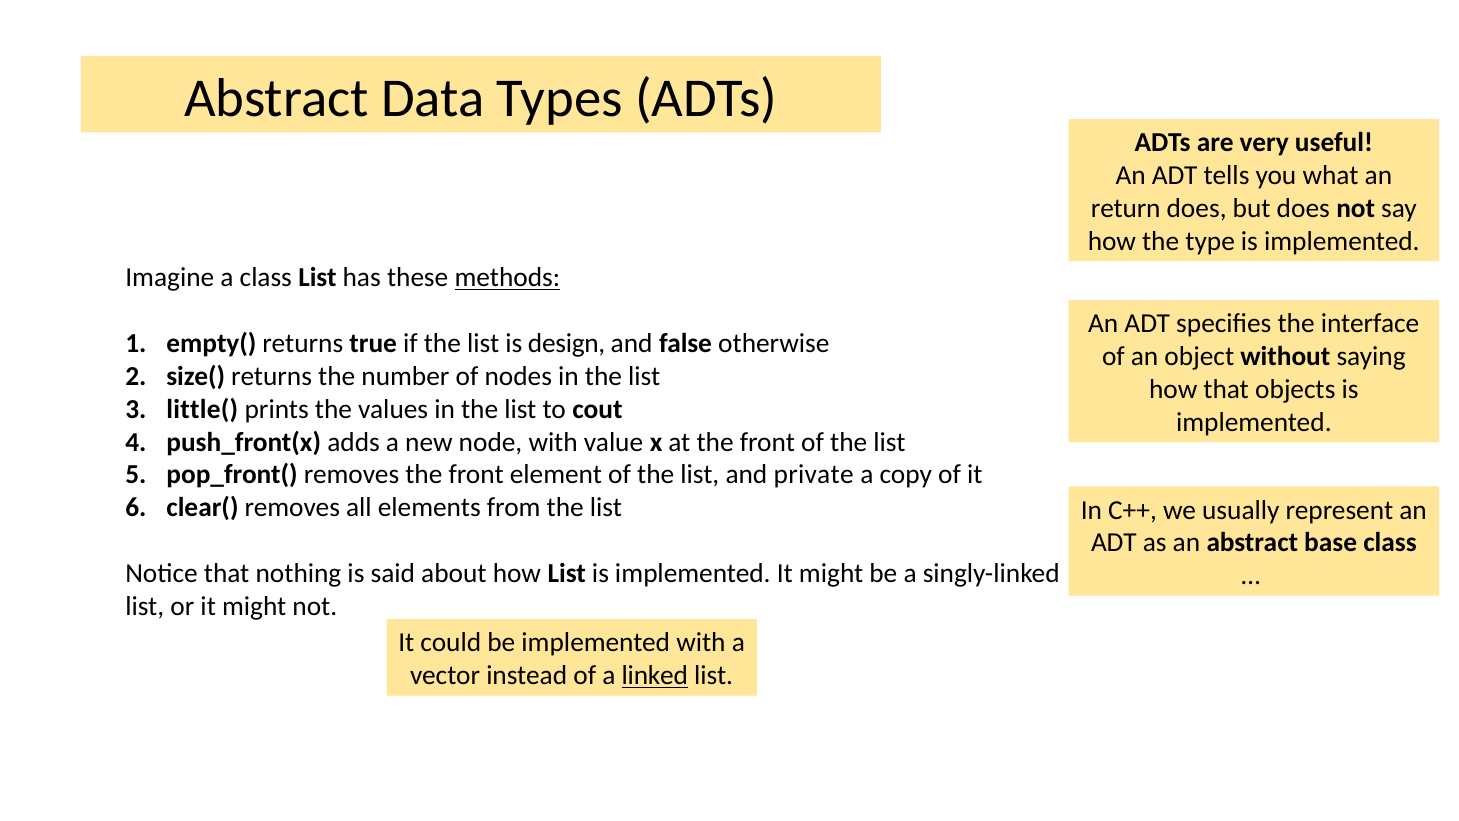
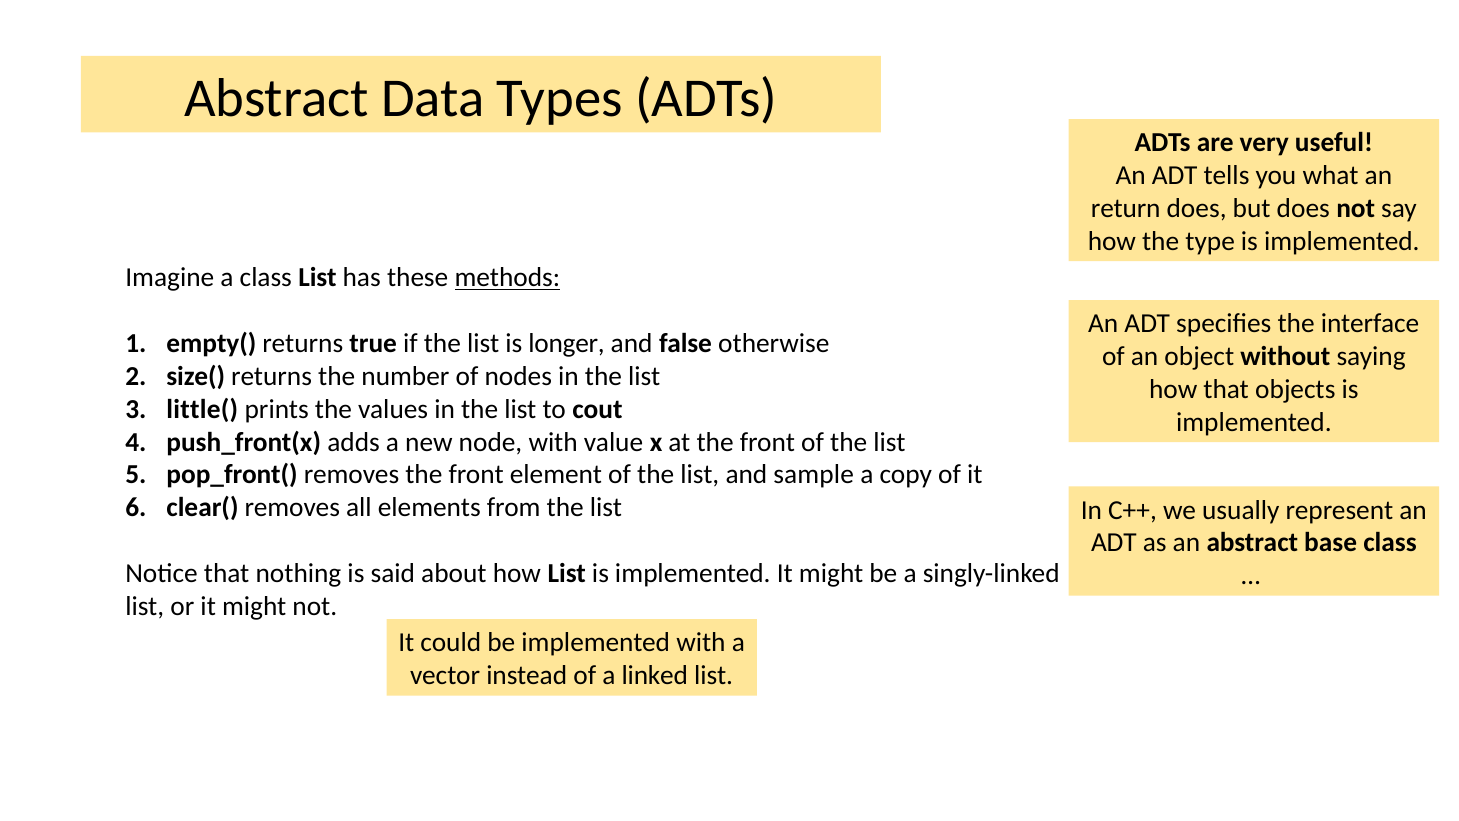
design: design -> longer (567, 343)
private: private -> sample (814, 475)
linked underline: present -> none (655, 676)
